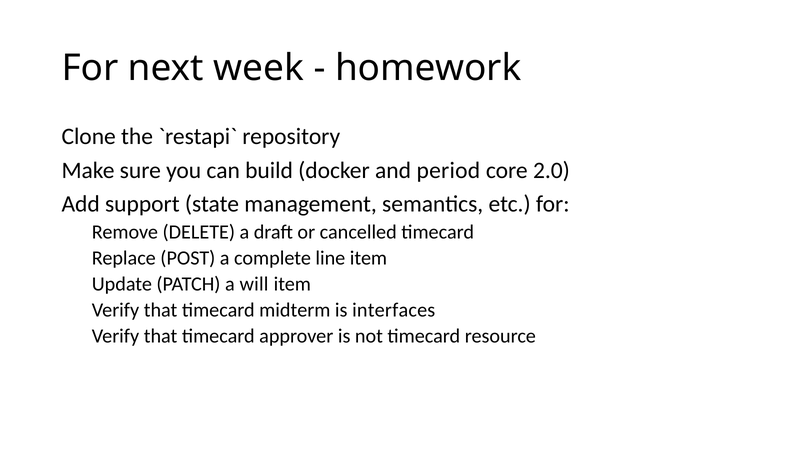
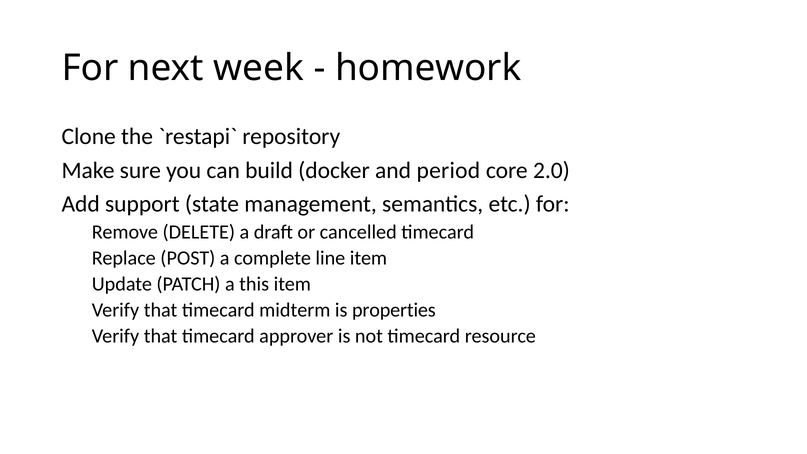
will: will -> this (254, 284)
interfaces: interfaces -> properties (394, 310)
